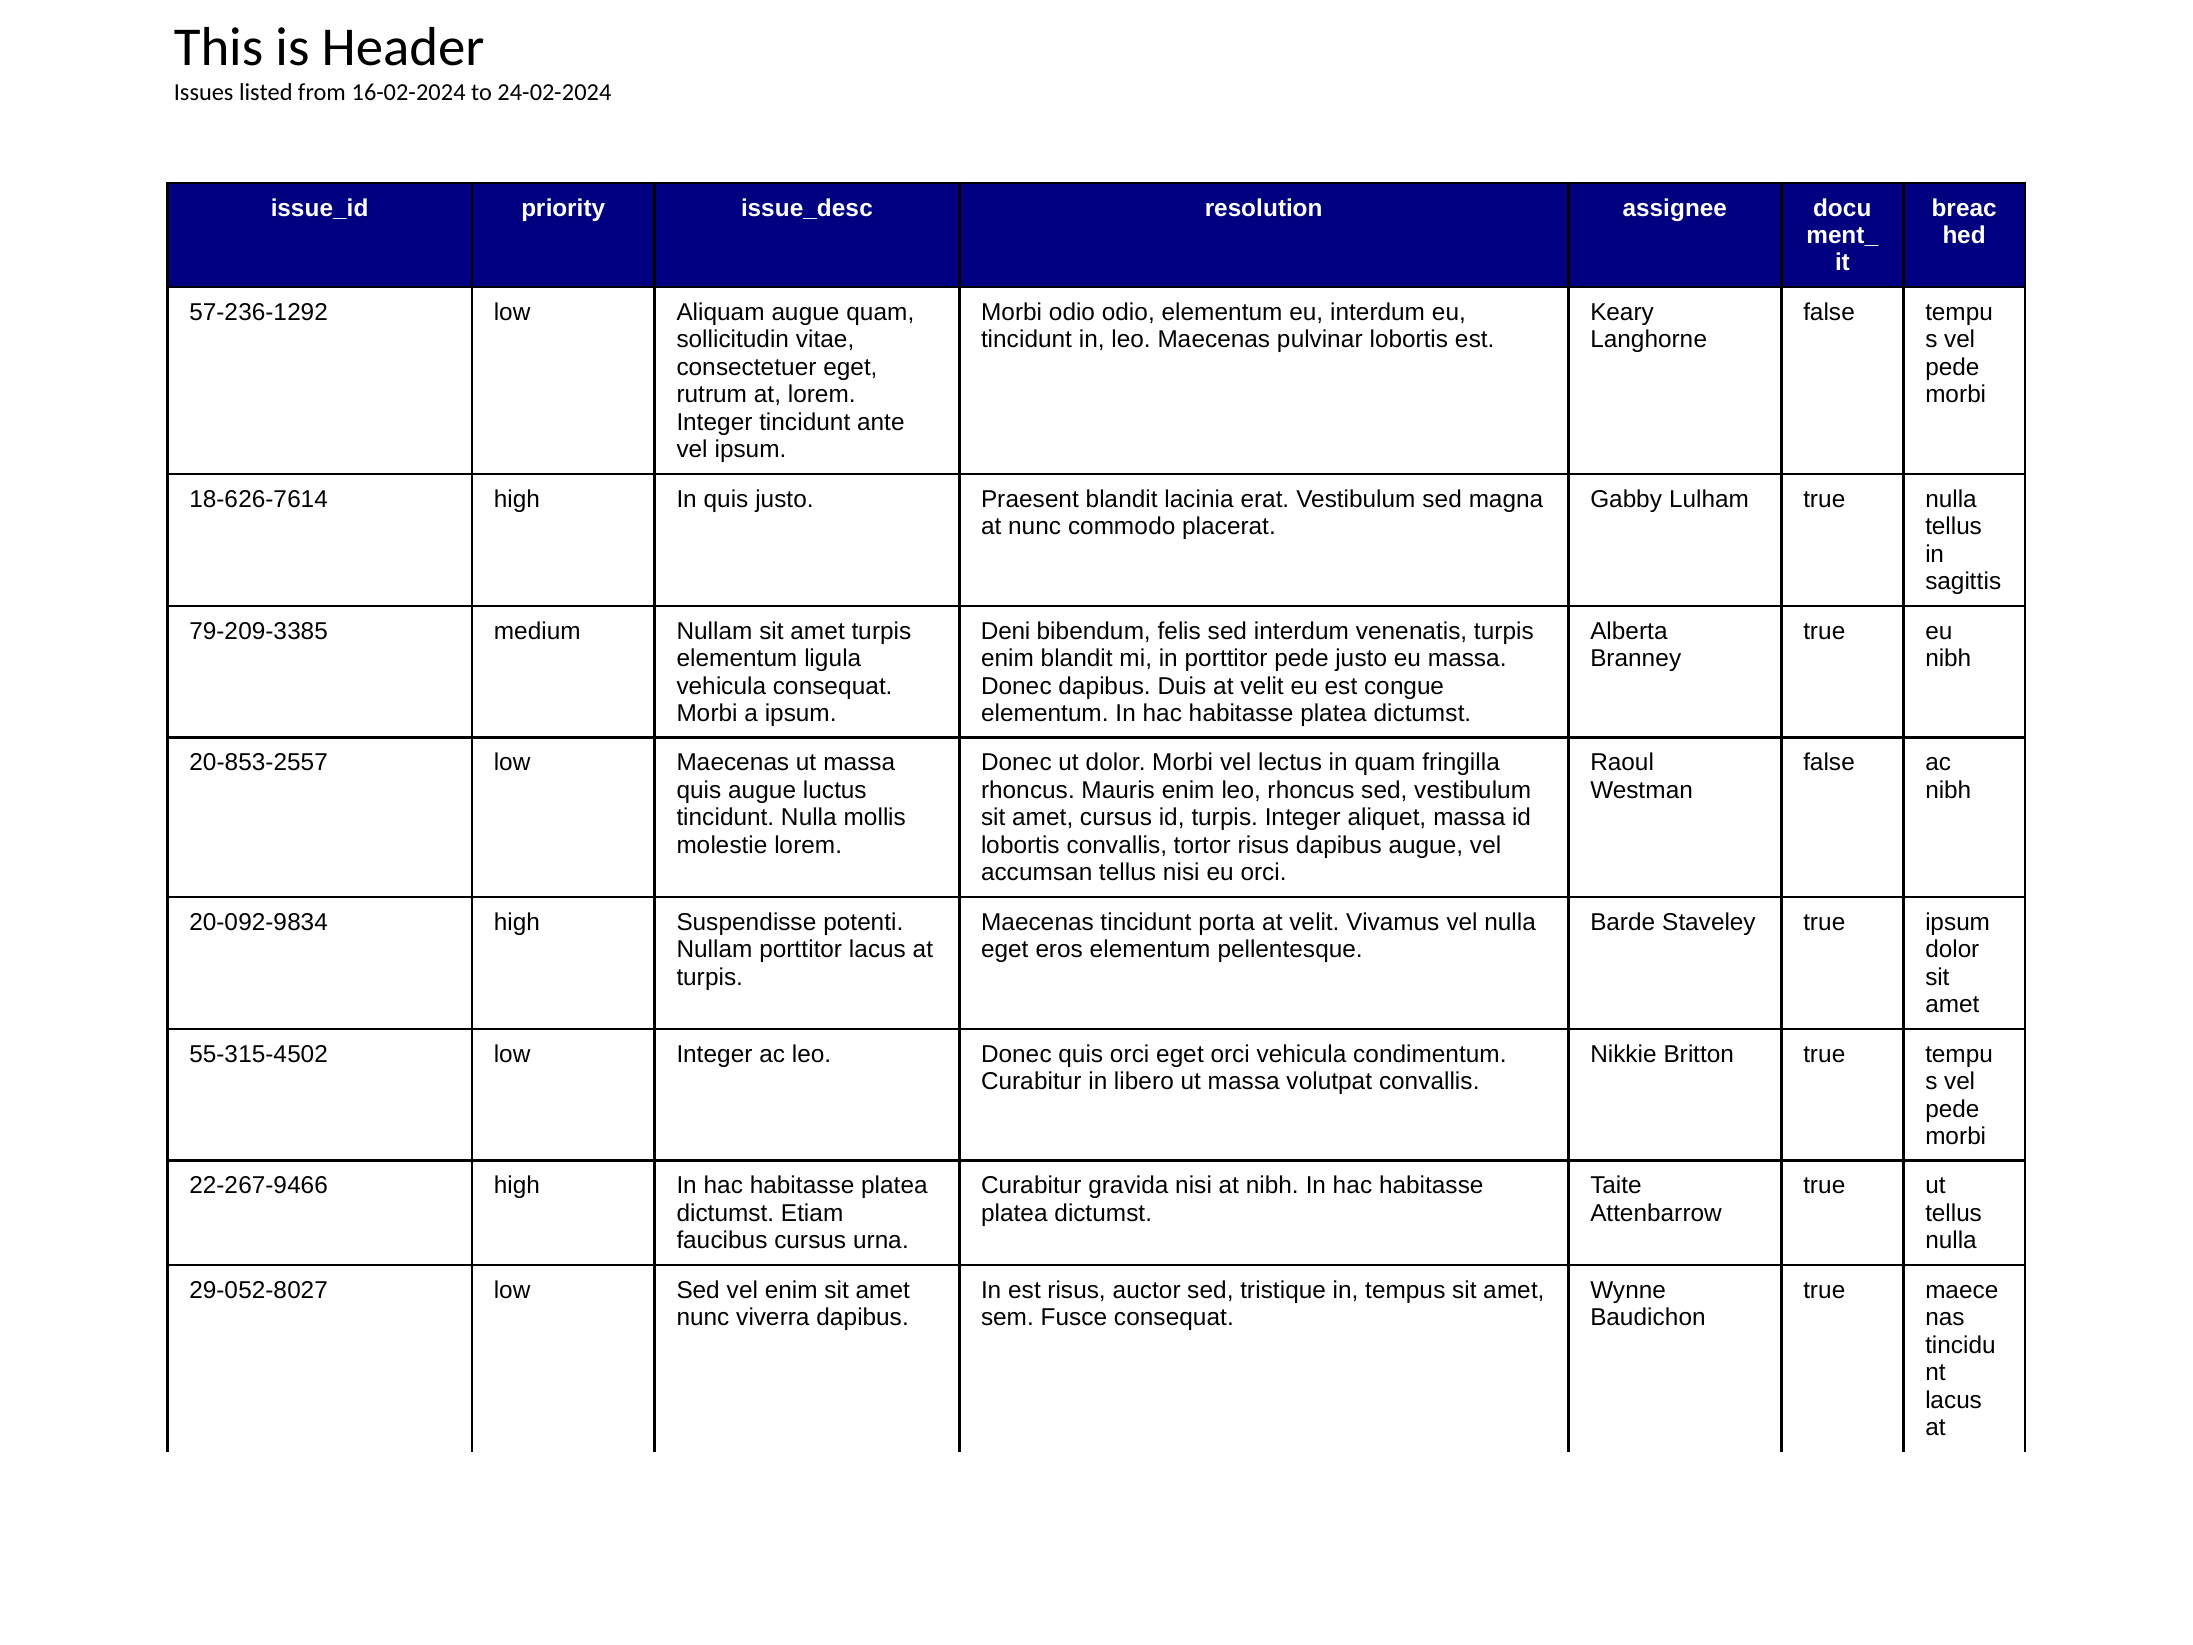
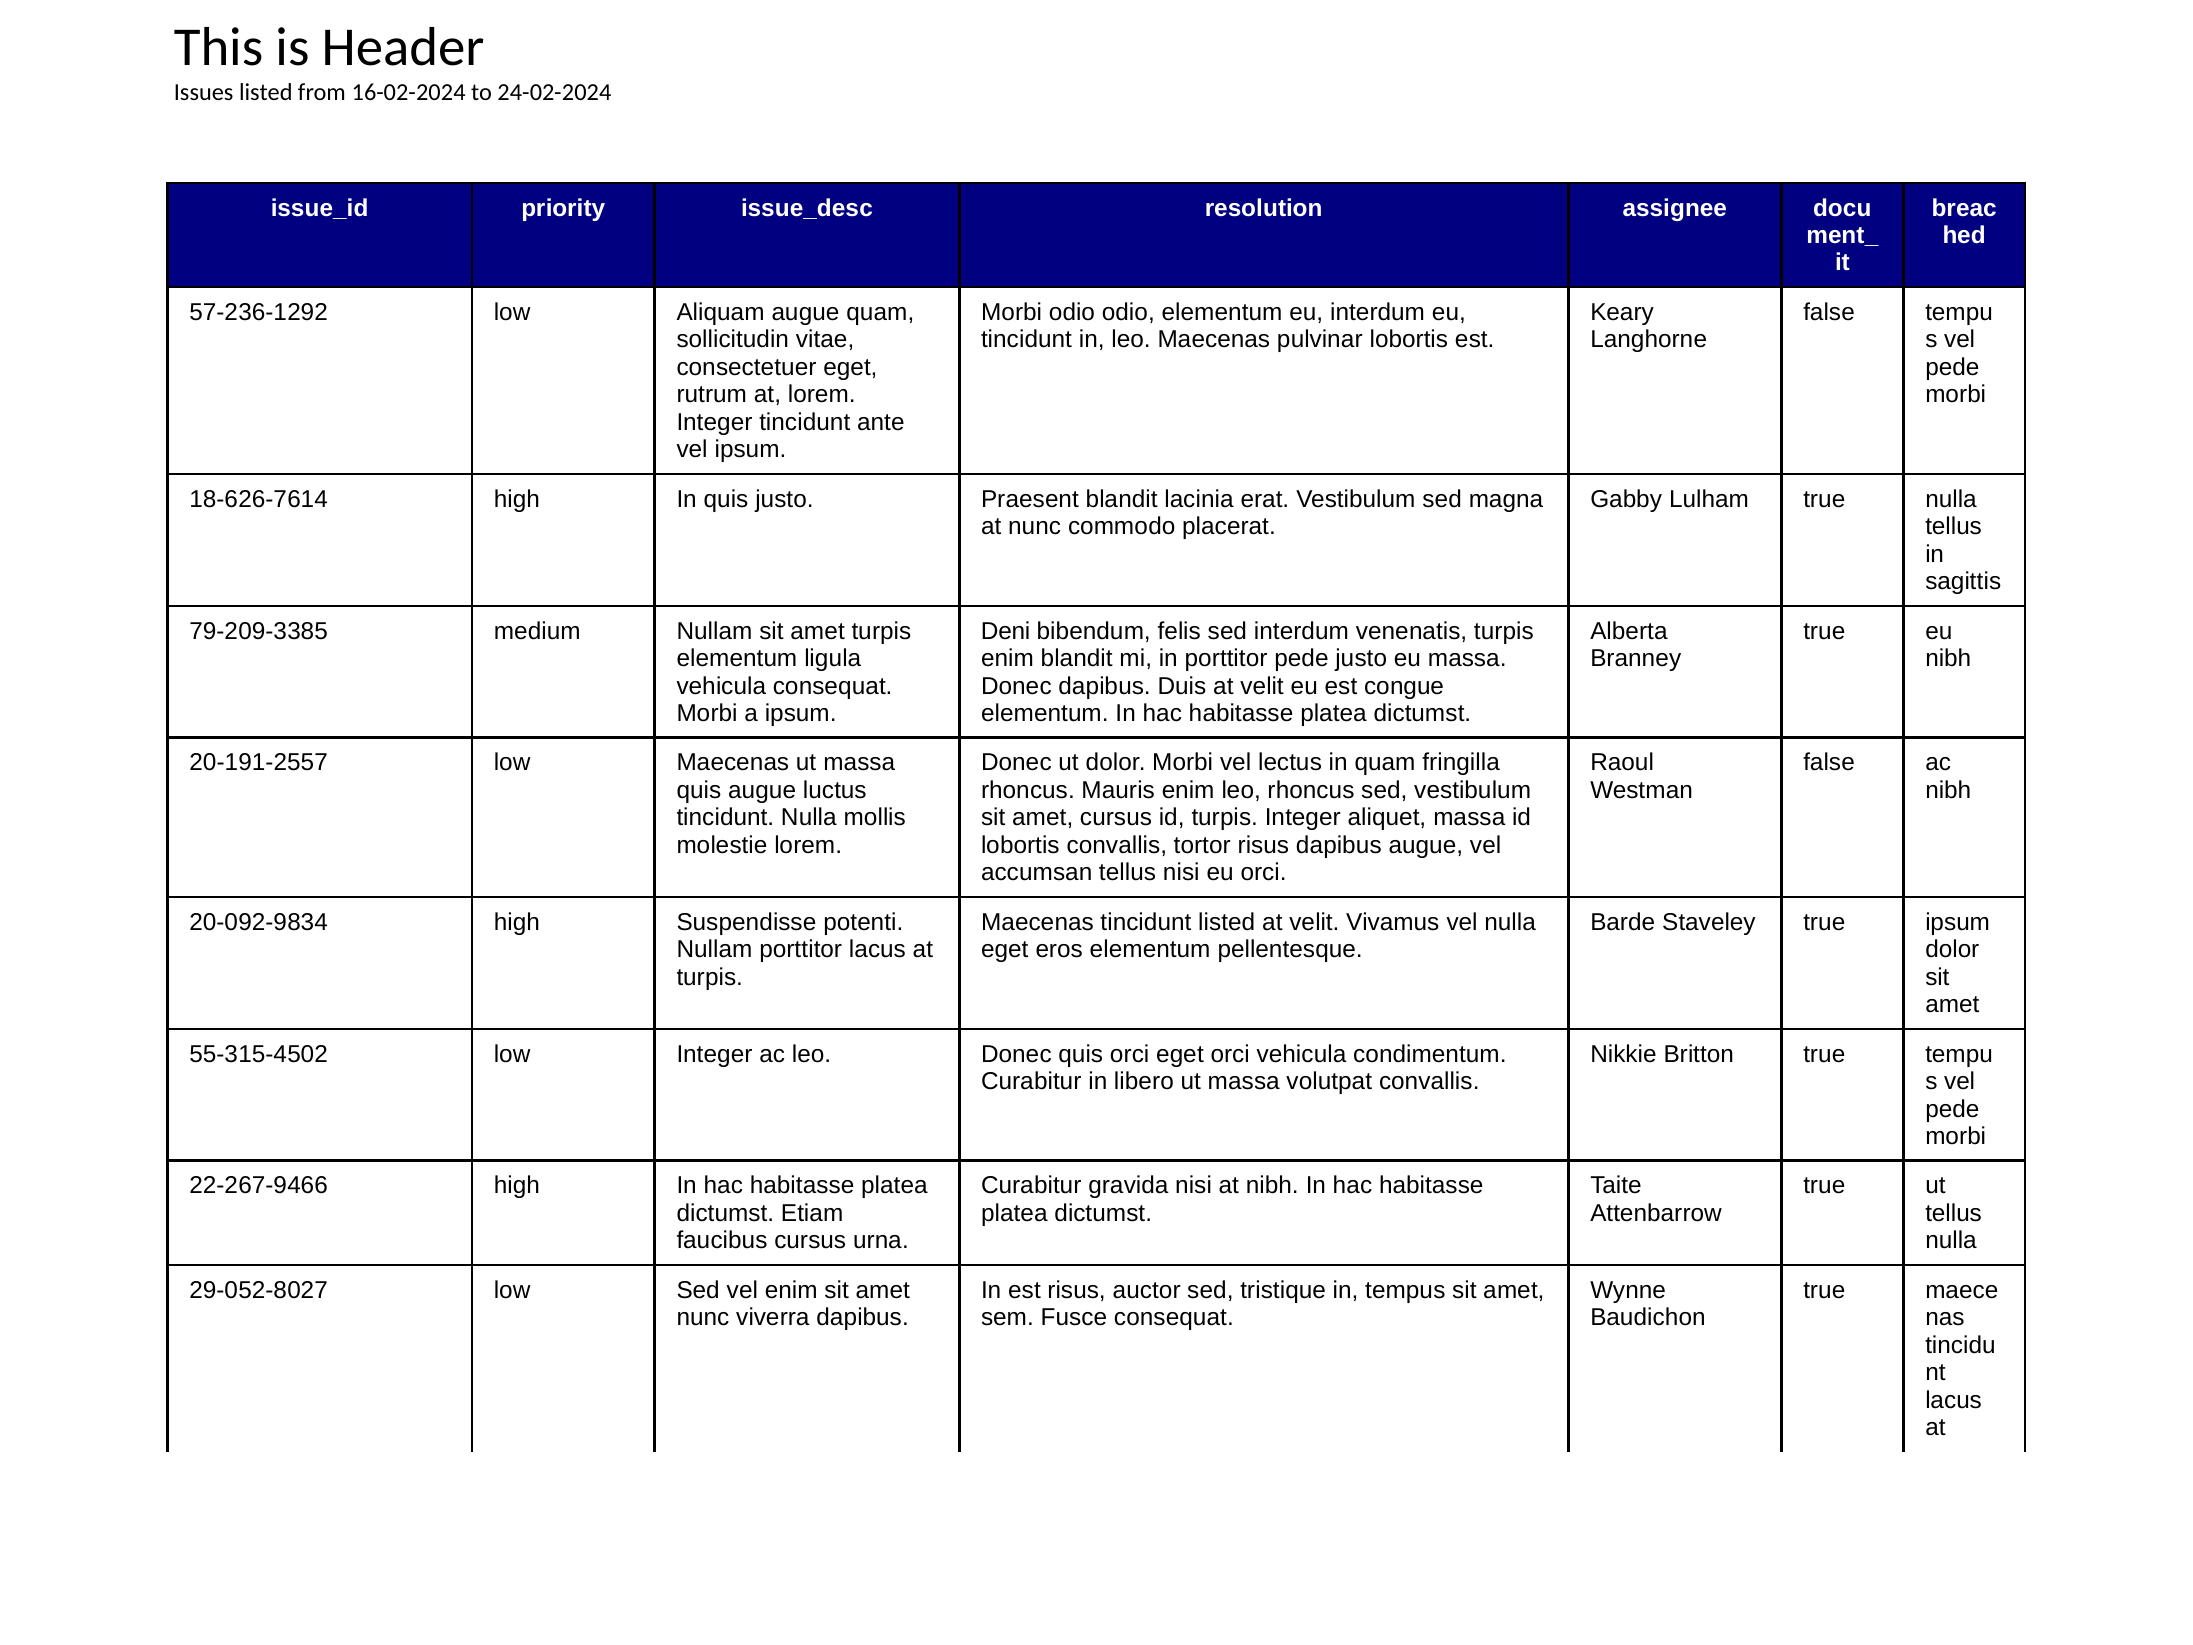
20-853-2557: 20-853-2557 -> 20-191-2557 (259, 763)
tincidunt porta: porta -> listed (1227, 922)
